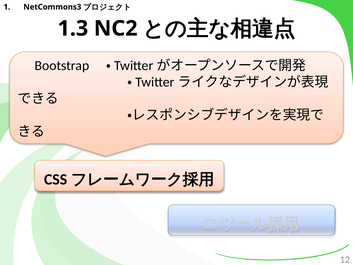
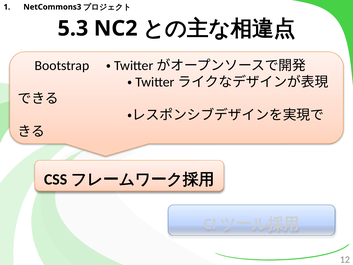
1.3: 1.3 -> 5.3 (73, 28)
